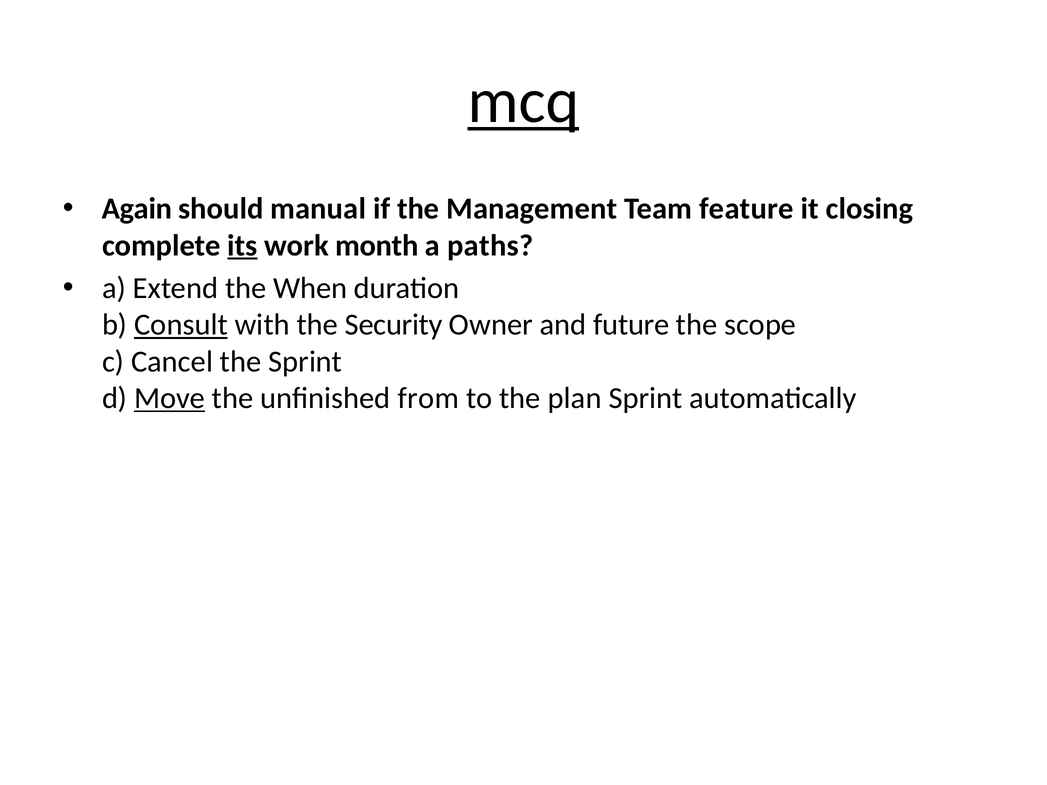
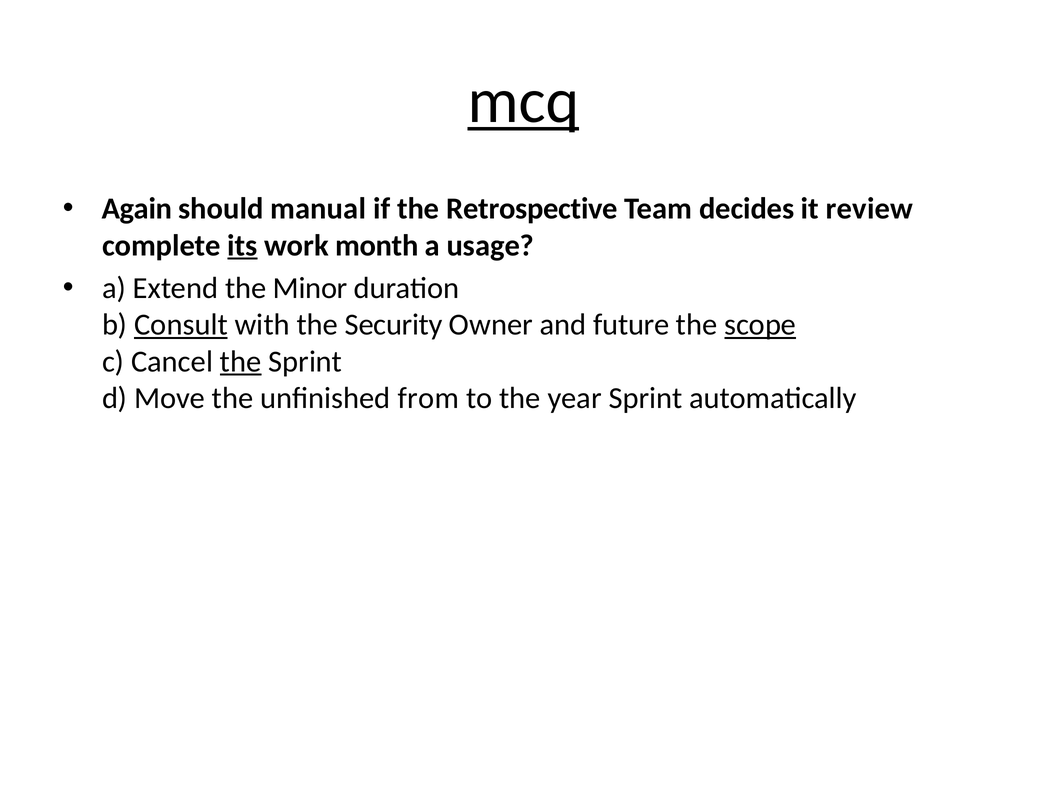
Management: Management -> Retrospective (532, 209)
feature: feature -> decides (747, 209)
closing: closing -> review (869, 209)
paths: paths -> usage (490, 246)
When: When -> Minor (310, 288)
scope underline: none -> present (760, 325)
the underline: none -> present (241, 362)
Move underline: present -> none (170, 398)
plan: plan -> year (575, 398)
